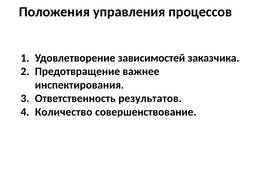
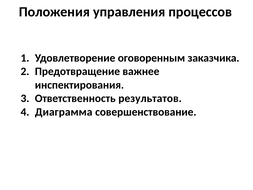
зависимостей: зависимостей -> оговоренным (151, 58)
Количество: Количество -> Диаграмма (64, 112)
